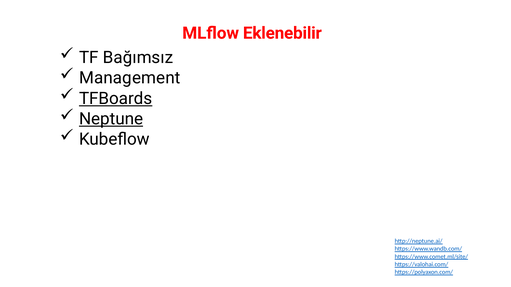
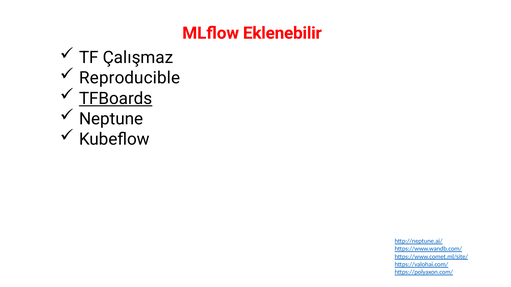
Bağımsız: Bağımsız -> Çalışmaz (138, 58)
Management: Management -> Reproducible (130, 78)
Neptune underline: present -> none (111, 119)
